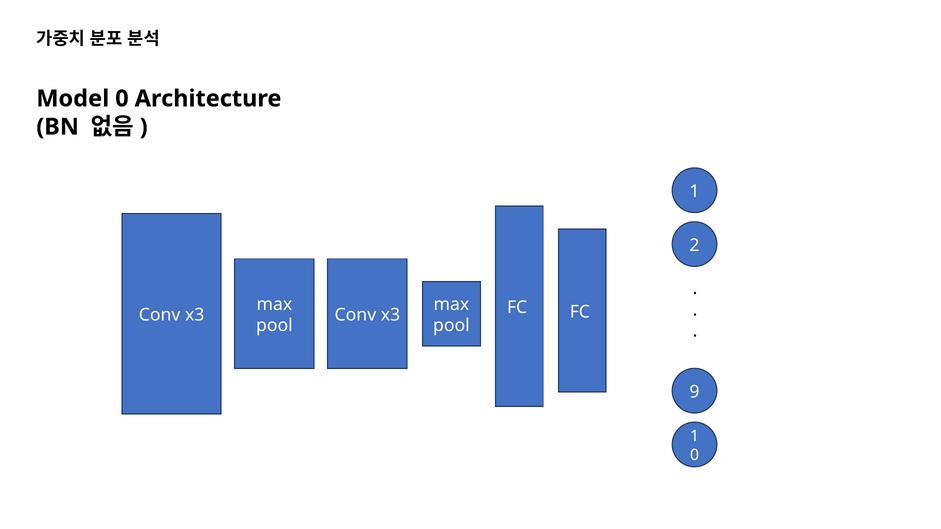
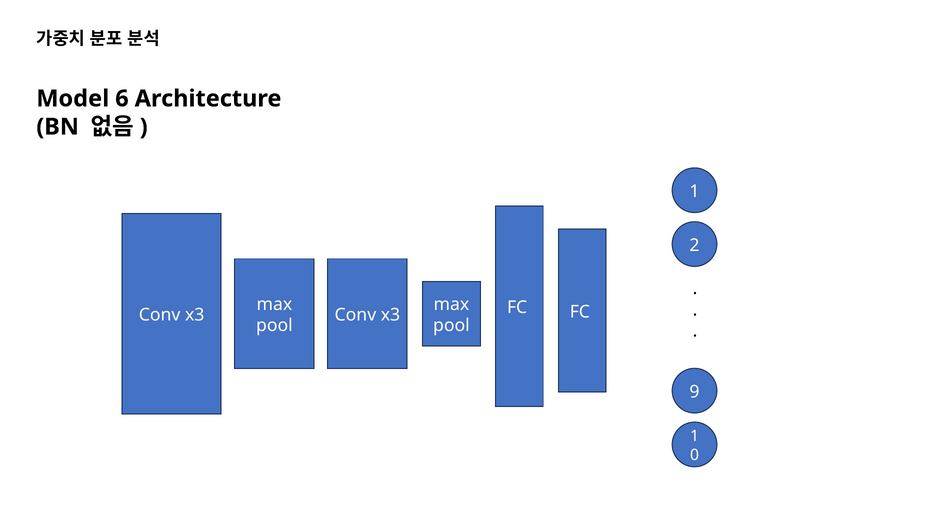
Model 0: 0 -> 6 (122, 99)
